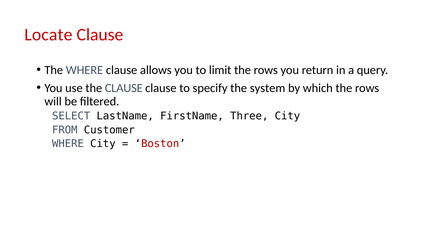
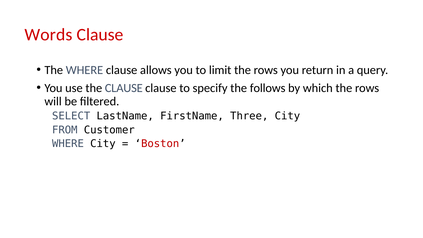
Locate: Locate -> Words (48, 35)
system: system -> follows (268, 88)
